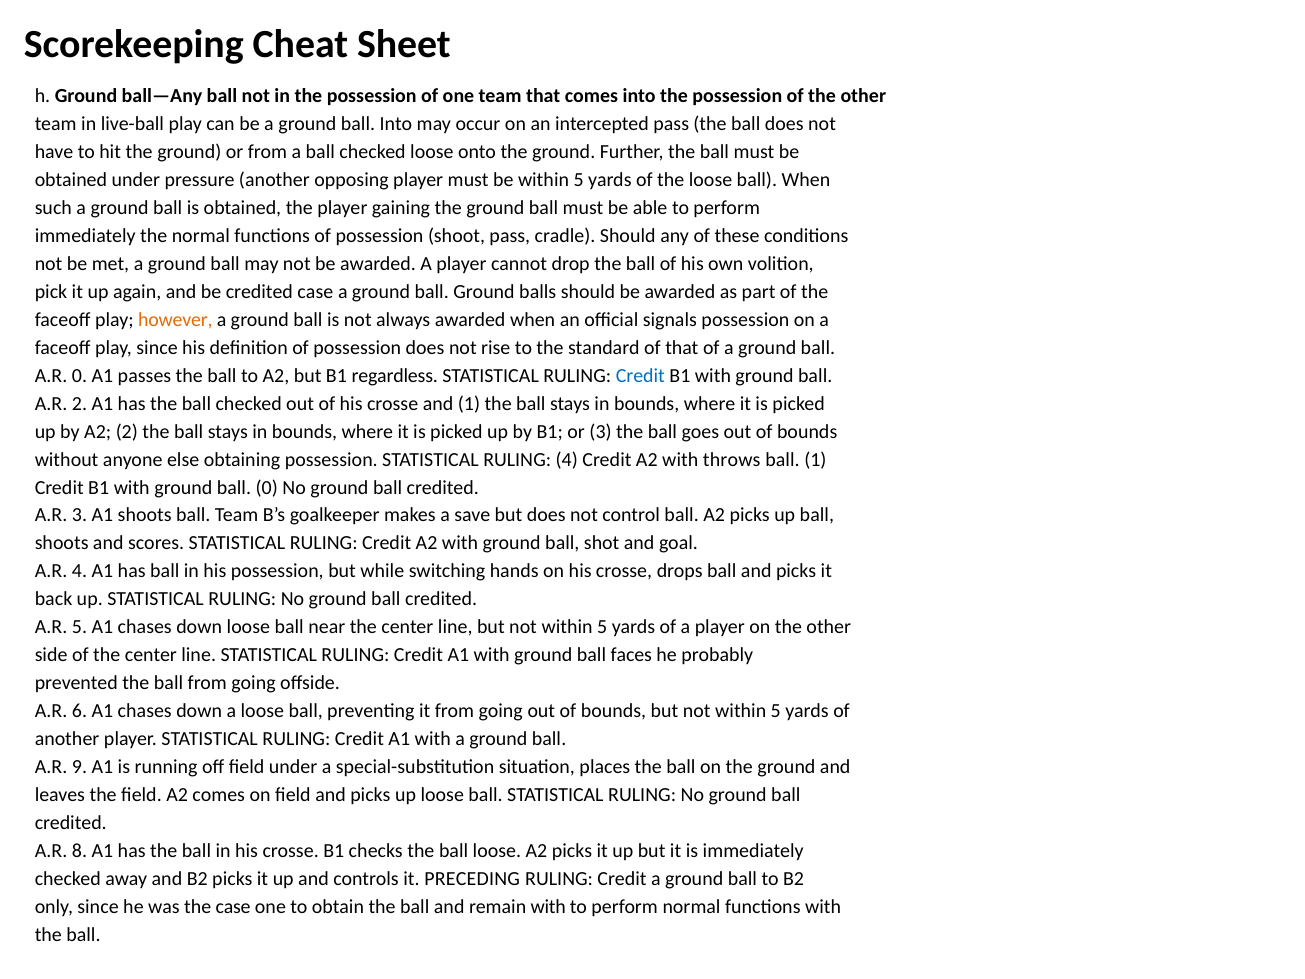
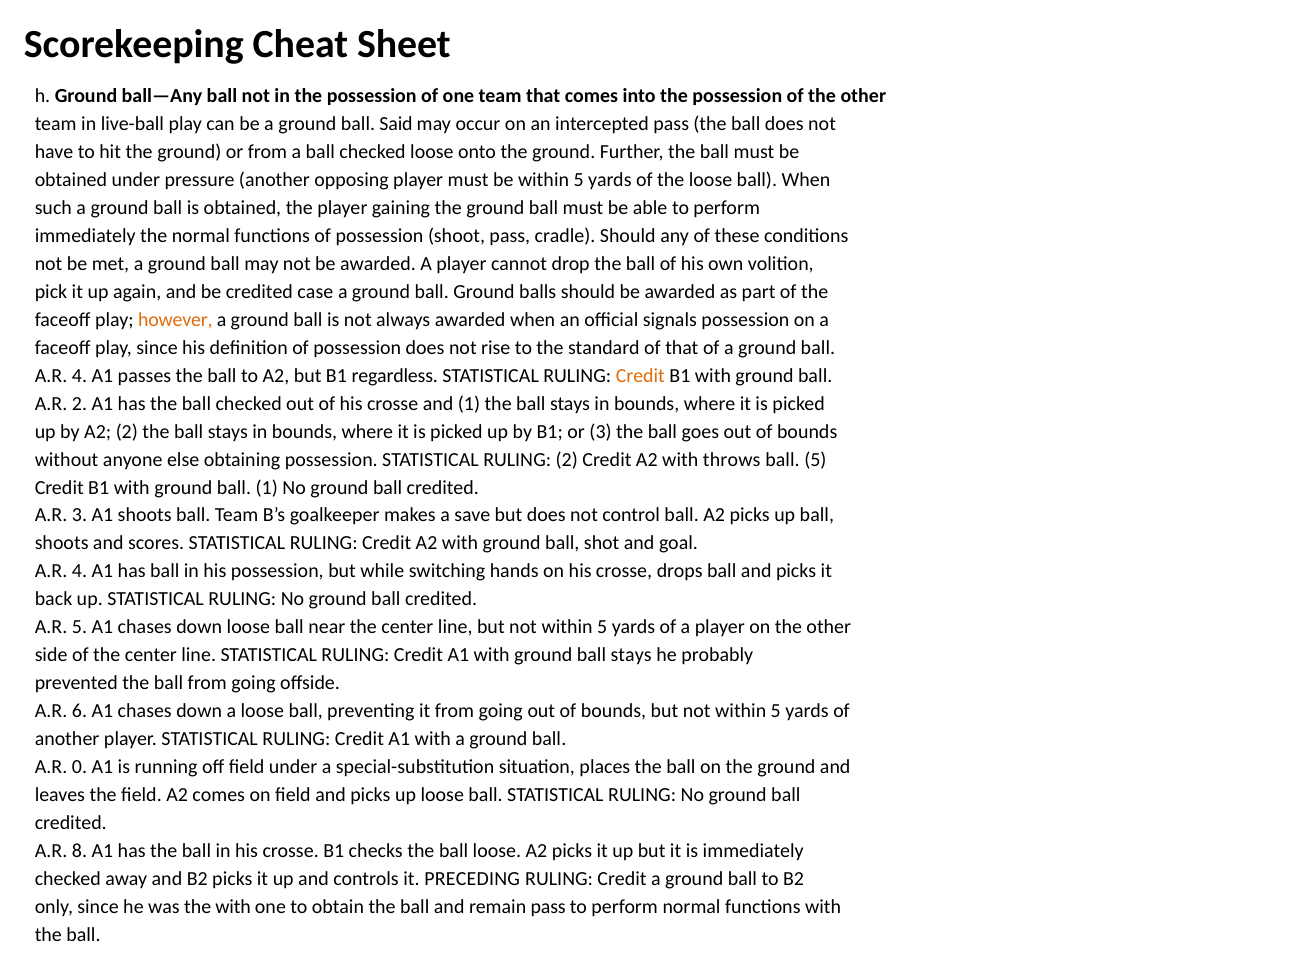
ball Into: Into -> Said (396, 124)
0: 0 -> 4 (80, 376)
Credit colour: blue -> orange (640, 376)
RULING 4: 4 -> 2 (567, 459)
ball 1: 1 -> 5 (815, 459)
ball 0: 0 -> 1 (267, 487)
ground ball faces: faces -> stays (631, 655)
9: 9 -> 0 (80, 767)
the case: case -> with (233, 907)
remain with: with -> pass (548, 907)
